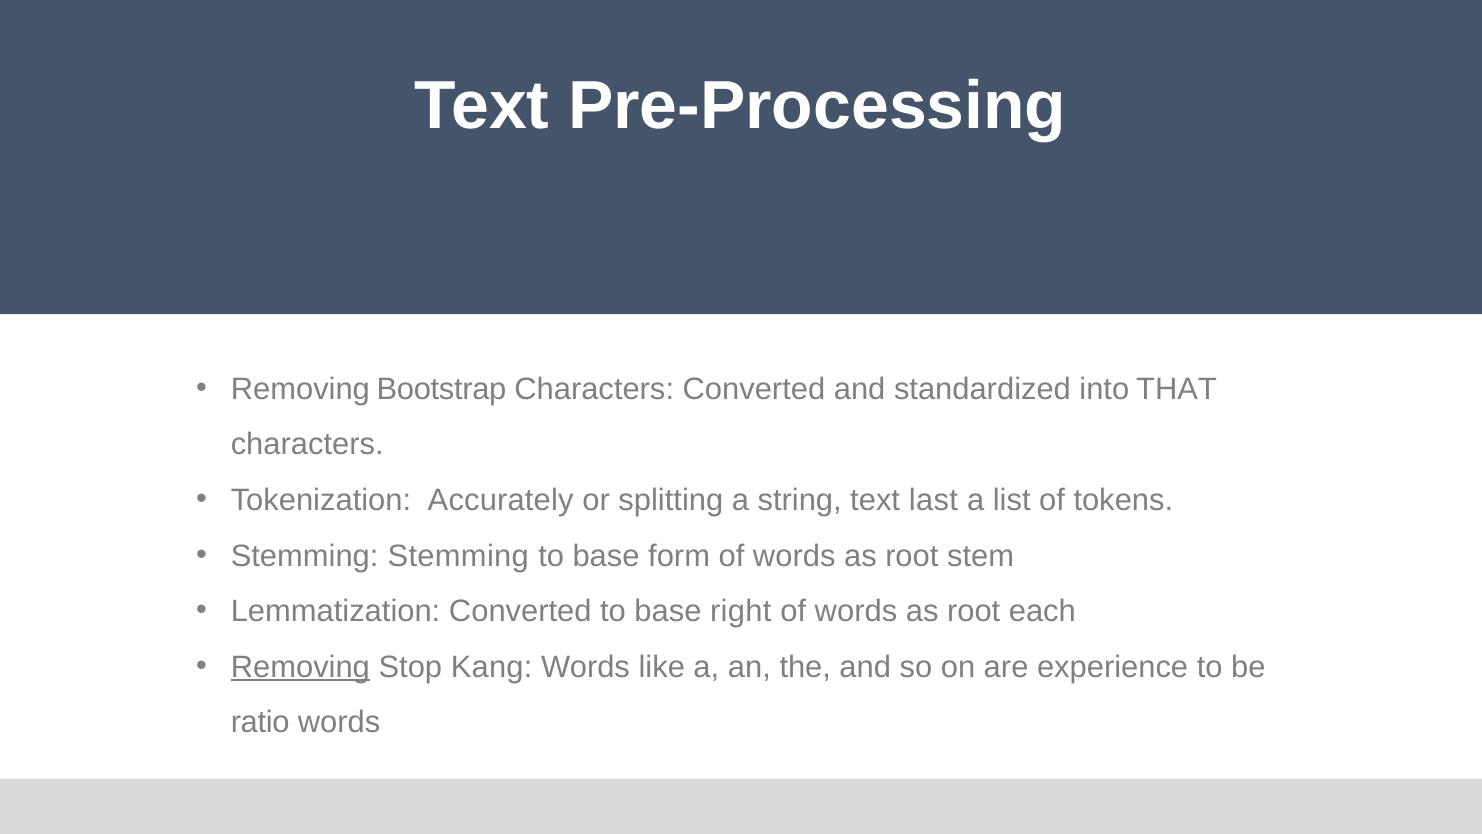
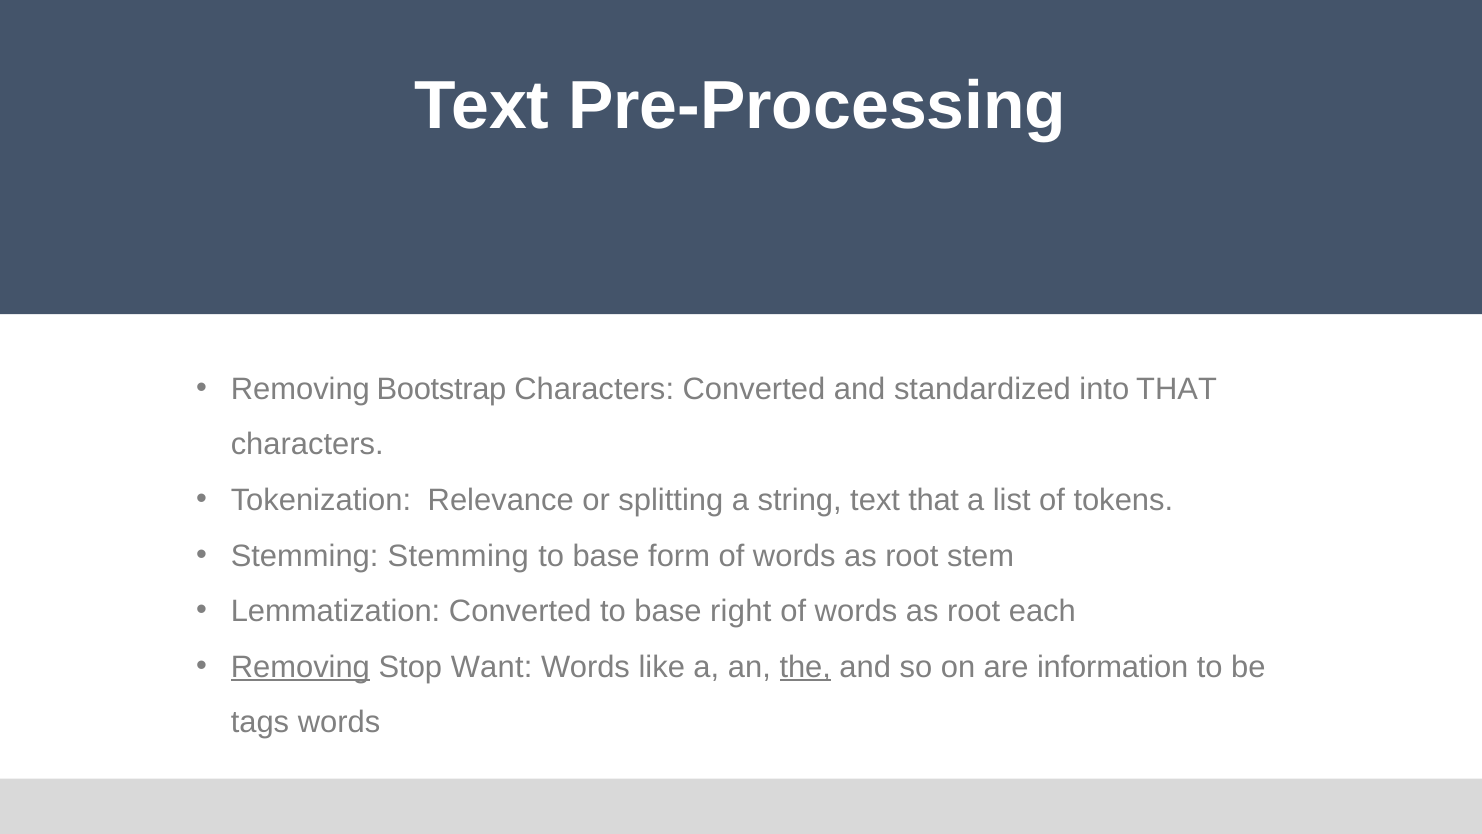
Accurately: Accurately -> Relevance (501, 500)
text last: last -> that (934, 500)
Kang: Kang -> Want (492, 667)
the underline: none -> present (805, 667)
experience: experience -> information (1113, 667)
ratio: ratio -> tags (260, 722)
